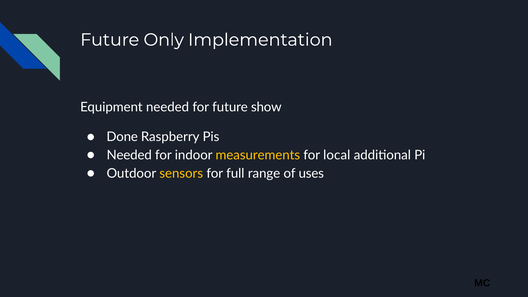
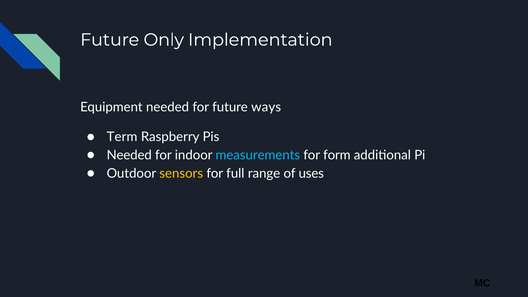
show: show -> ways (266, 107)
Done: Done -> Term (122, 137)
measurements colour: yellow -> light blue (258, 155)
local: local -> form (337, 155)
